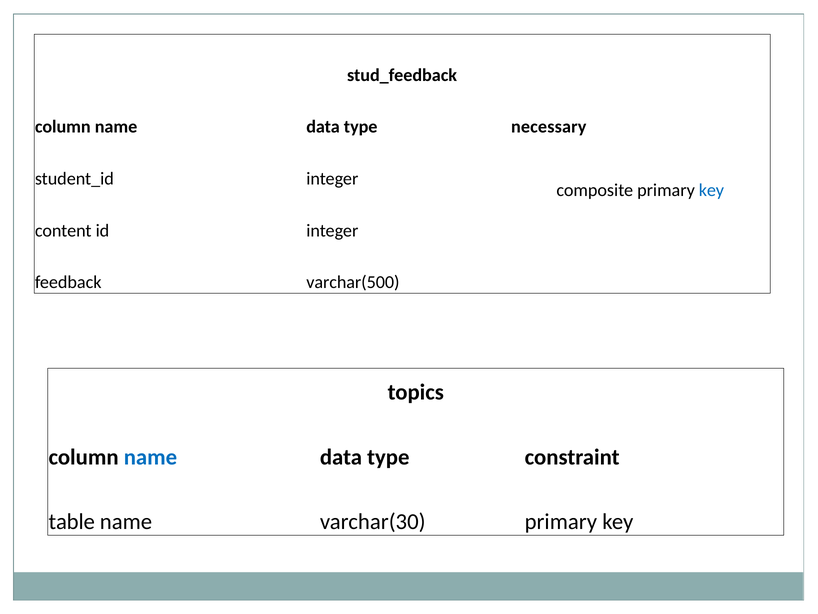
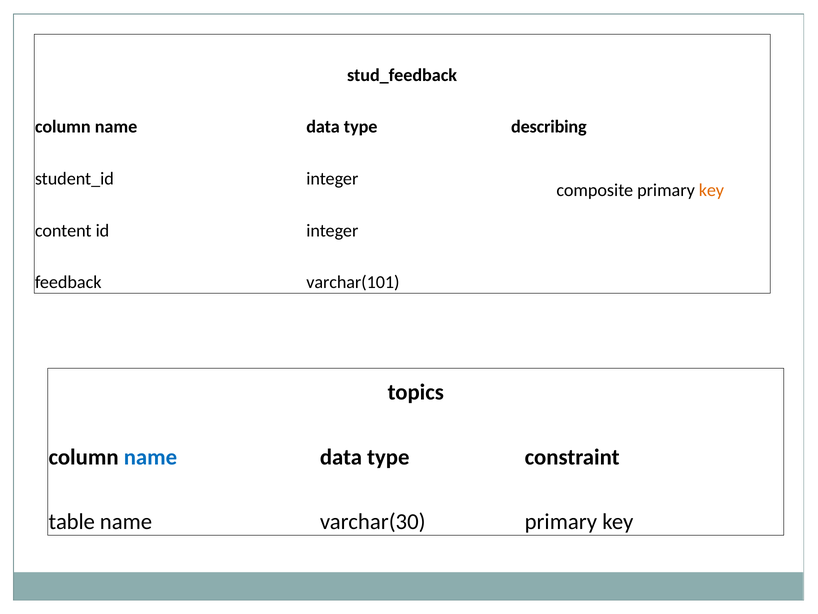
necessary: necessary -> describing (549, 127)
key colour: blue -> orange (711, 190)
varchar(500: varchar(500 -> varchar(101 (353, 282)
